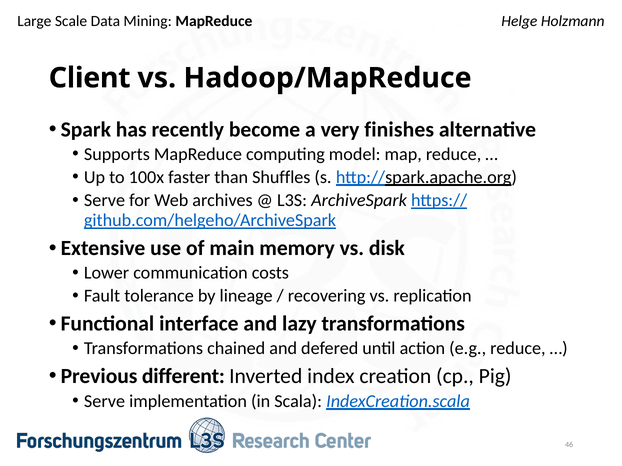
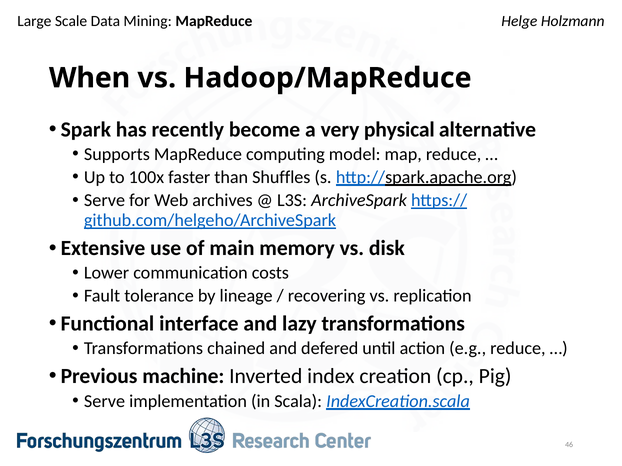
Client: Client -> When (90, 78)
finishes: finishes -> physical (399, 130)
different: different -> machine (183, 377)
